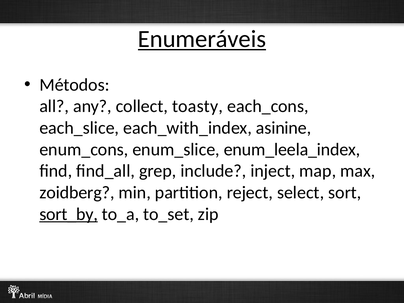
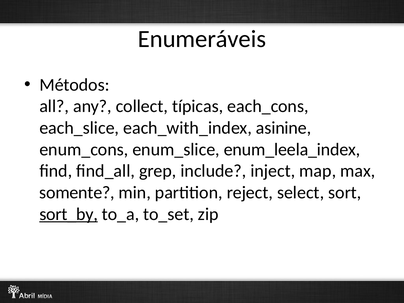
Enumeráveis underline: present -> none (202, 39)
toasty: toasty -> típicas (198, 106)
zoidberg: zoidberg -> somente (77, 193)
